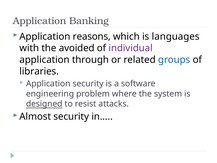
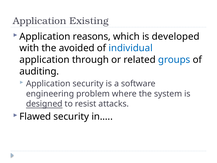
Banking: Banking -> Existing (89, 21)
languages: languages -> developed (176, 36)
individual colour: purple -> blue (131, 48)
libraries: libraries -> auditing (39, 71)
Almost: Almost -> Flawed (35, 116)
